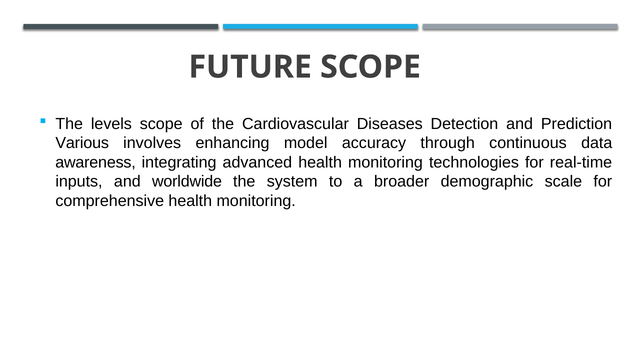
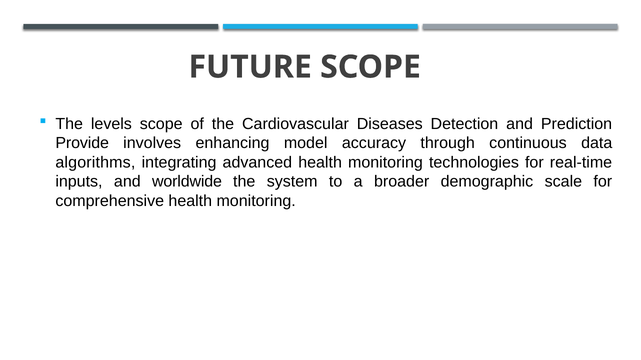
Various: Various -> Provide (82, 143)
awareness: awareness -> algorithms (95, 163)
